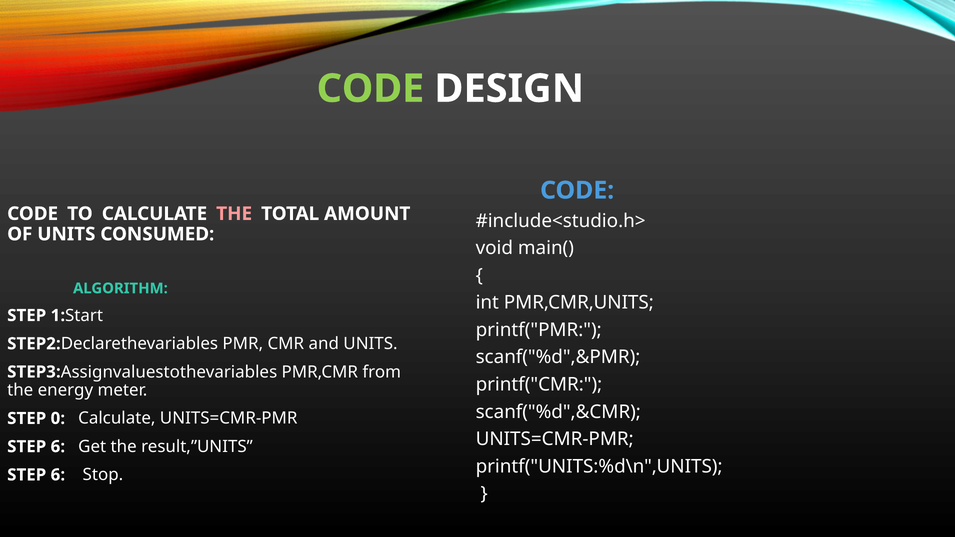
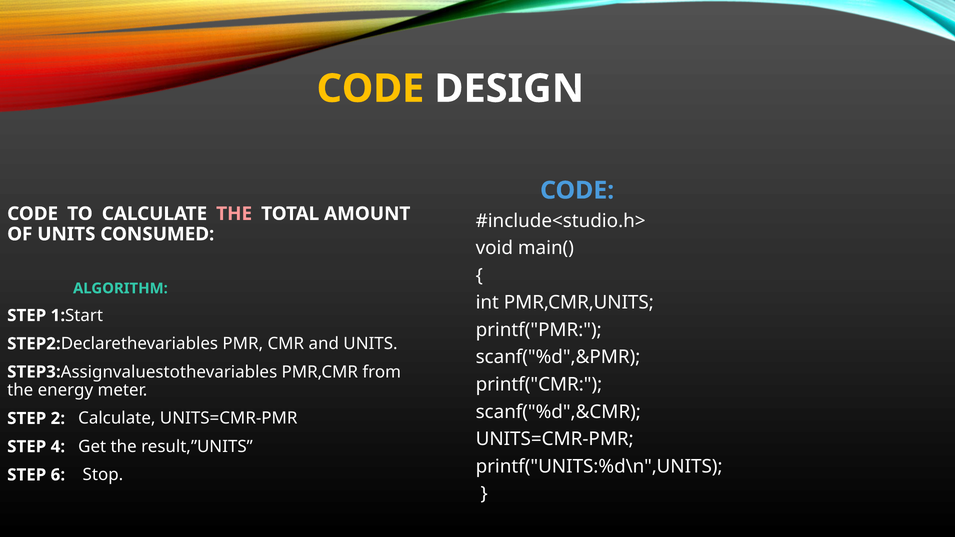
CODE colour: light green -> yellow (370, 89)
0: 0 -> 2 (58, 419)
6: 6 -> 4 (58, 447)
